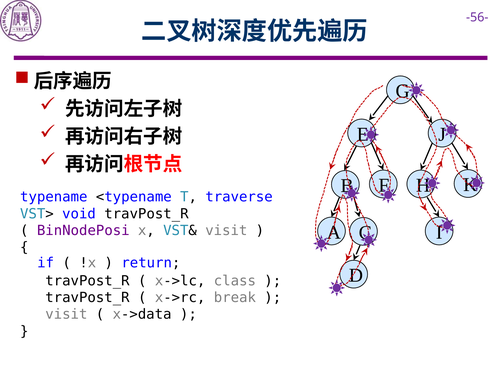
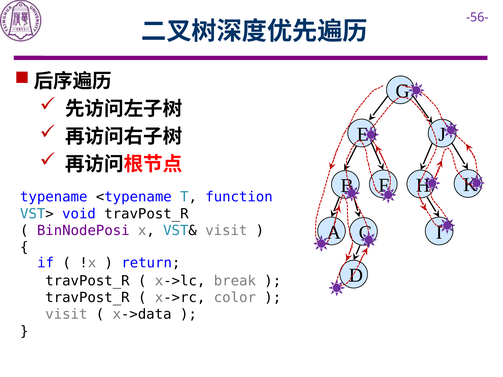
traverse: traverse -> function (239, 197)
class: class -> break (235, 281)
break: break -> color (235, 298)
